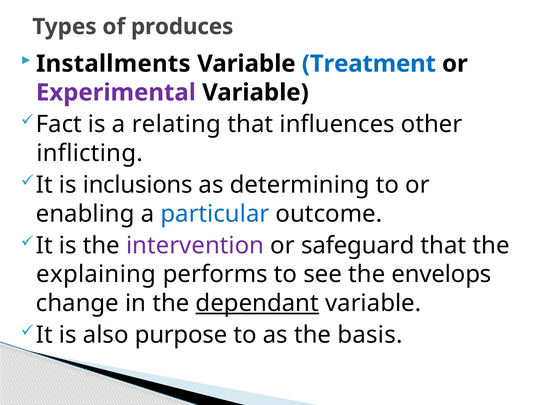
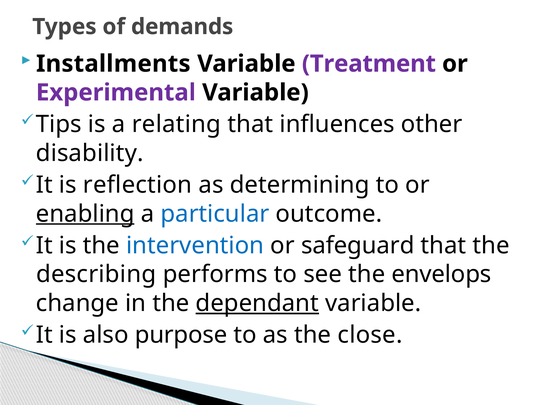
produces: produces -> demands (182, 27)
Treatment colour: blue -> purple (369, 64)
Fact: Fact -> Tips (59, 124)
inflicting: inflicting -> disability (90, 153)
inclusions: inclusions -> reflection (138, 185)
enabling underline: none -> present (85, 214)
intervention colour: purple -> blue (195, 246)
explaining: explaining -> describing (96, 274)
basis: basis -> close (370, 335)
